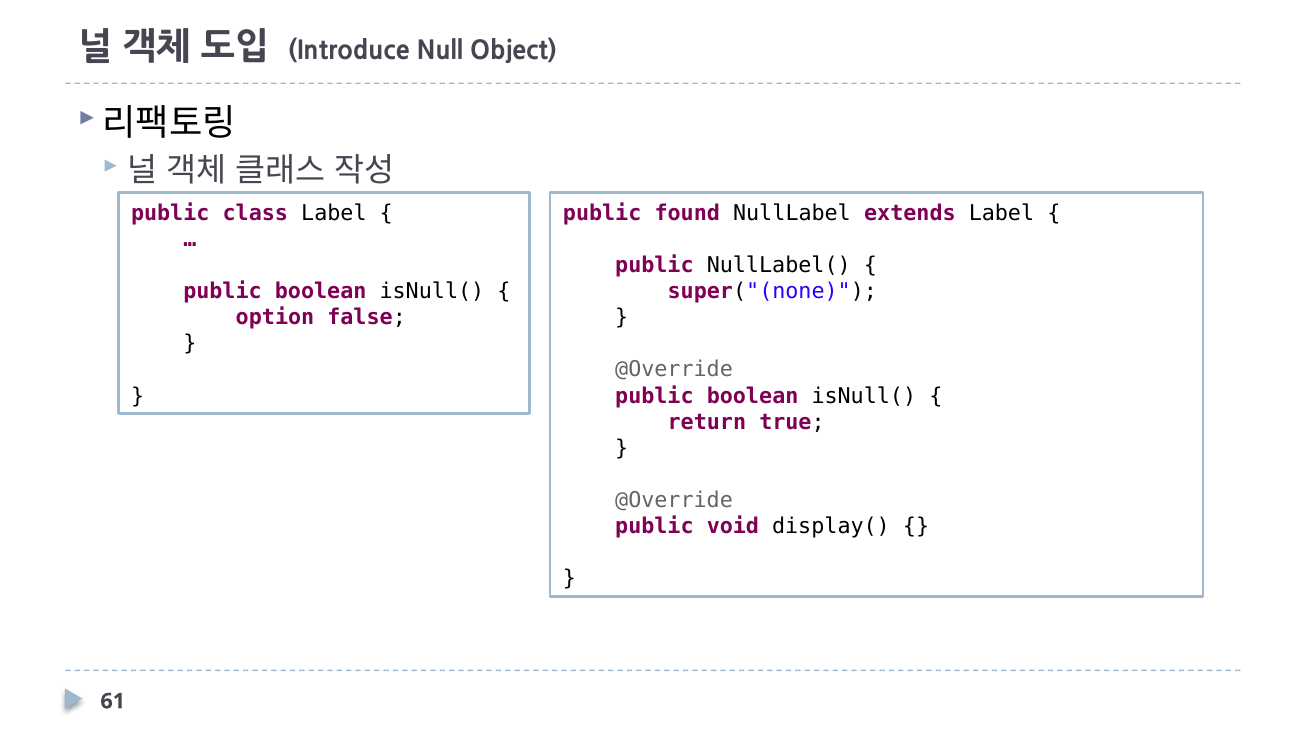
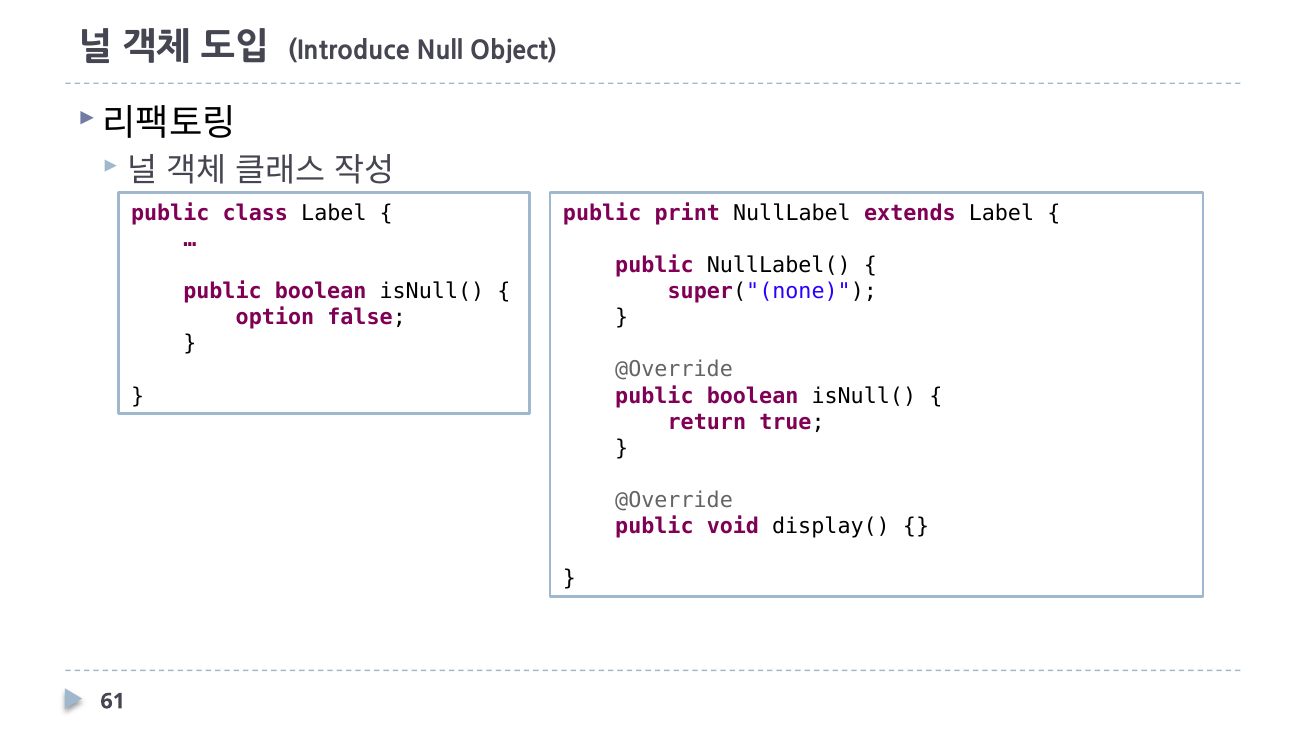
found: found -> print (687, 213)
